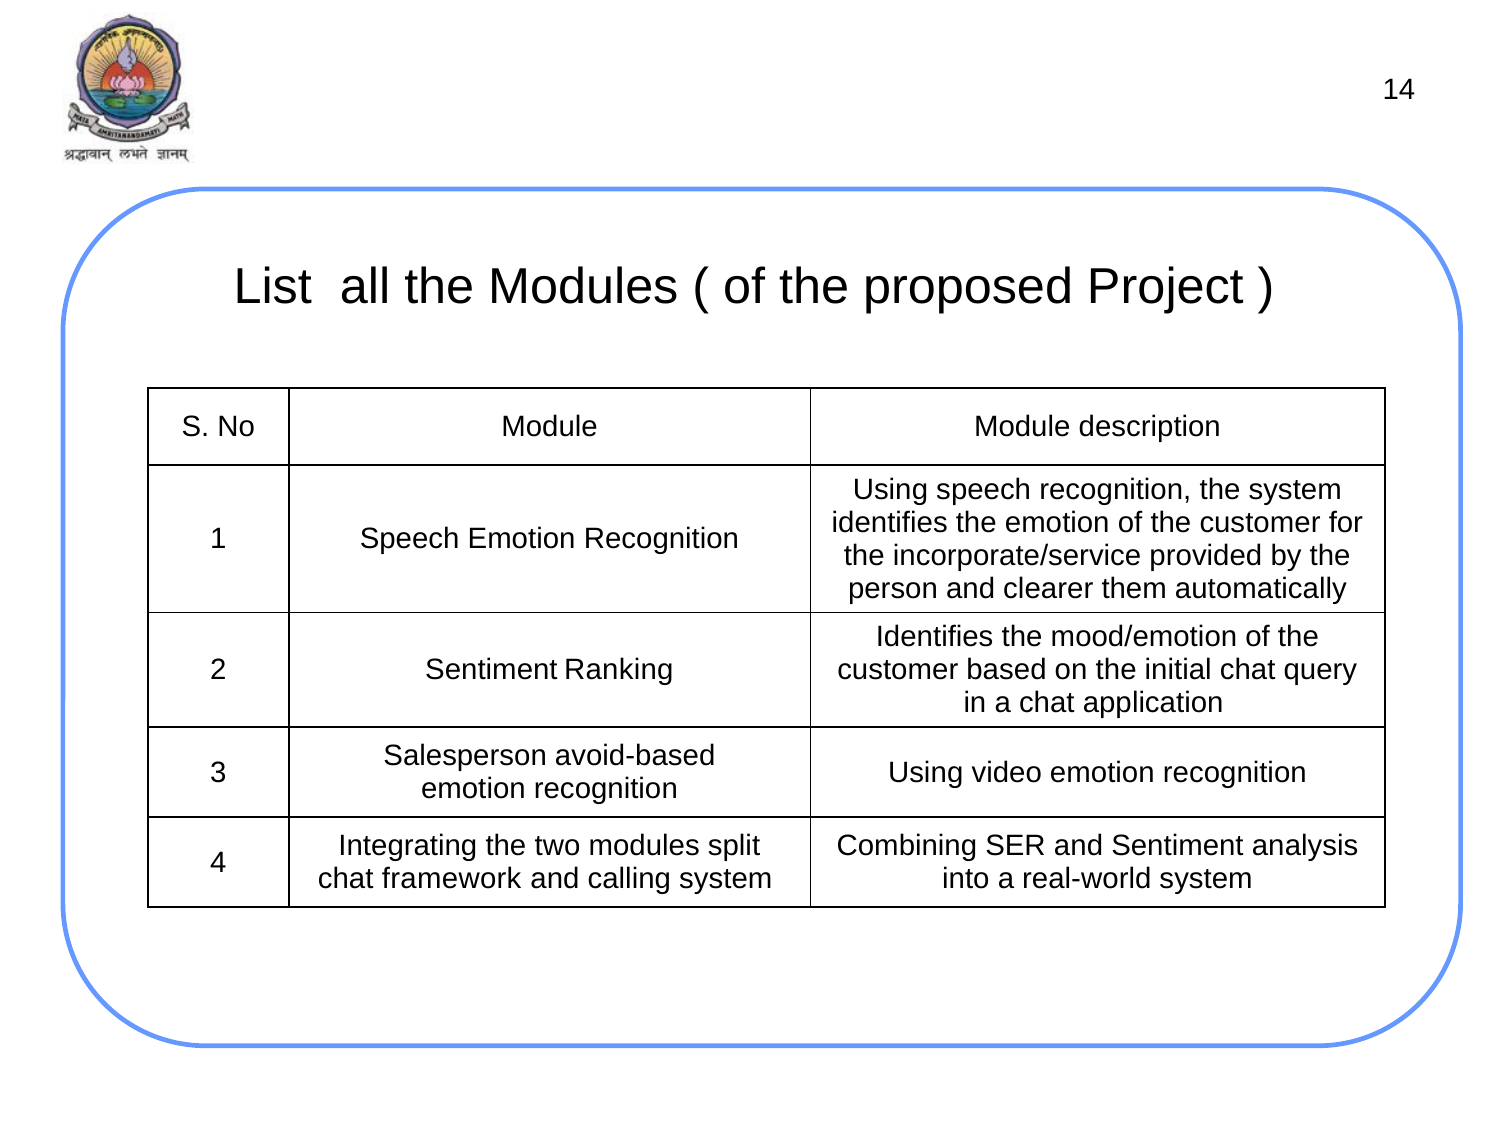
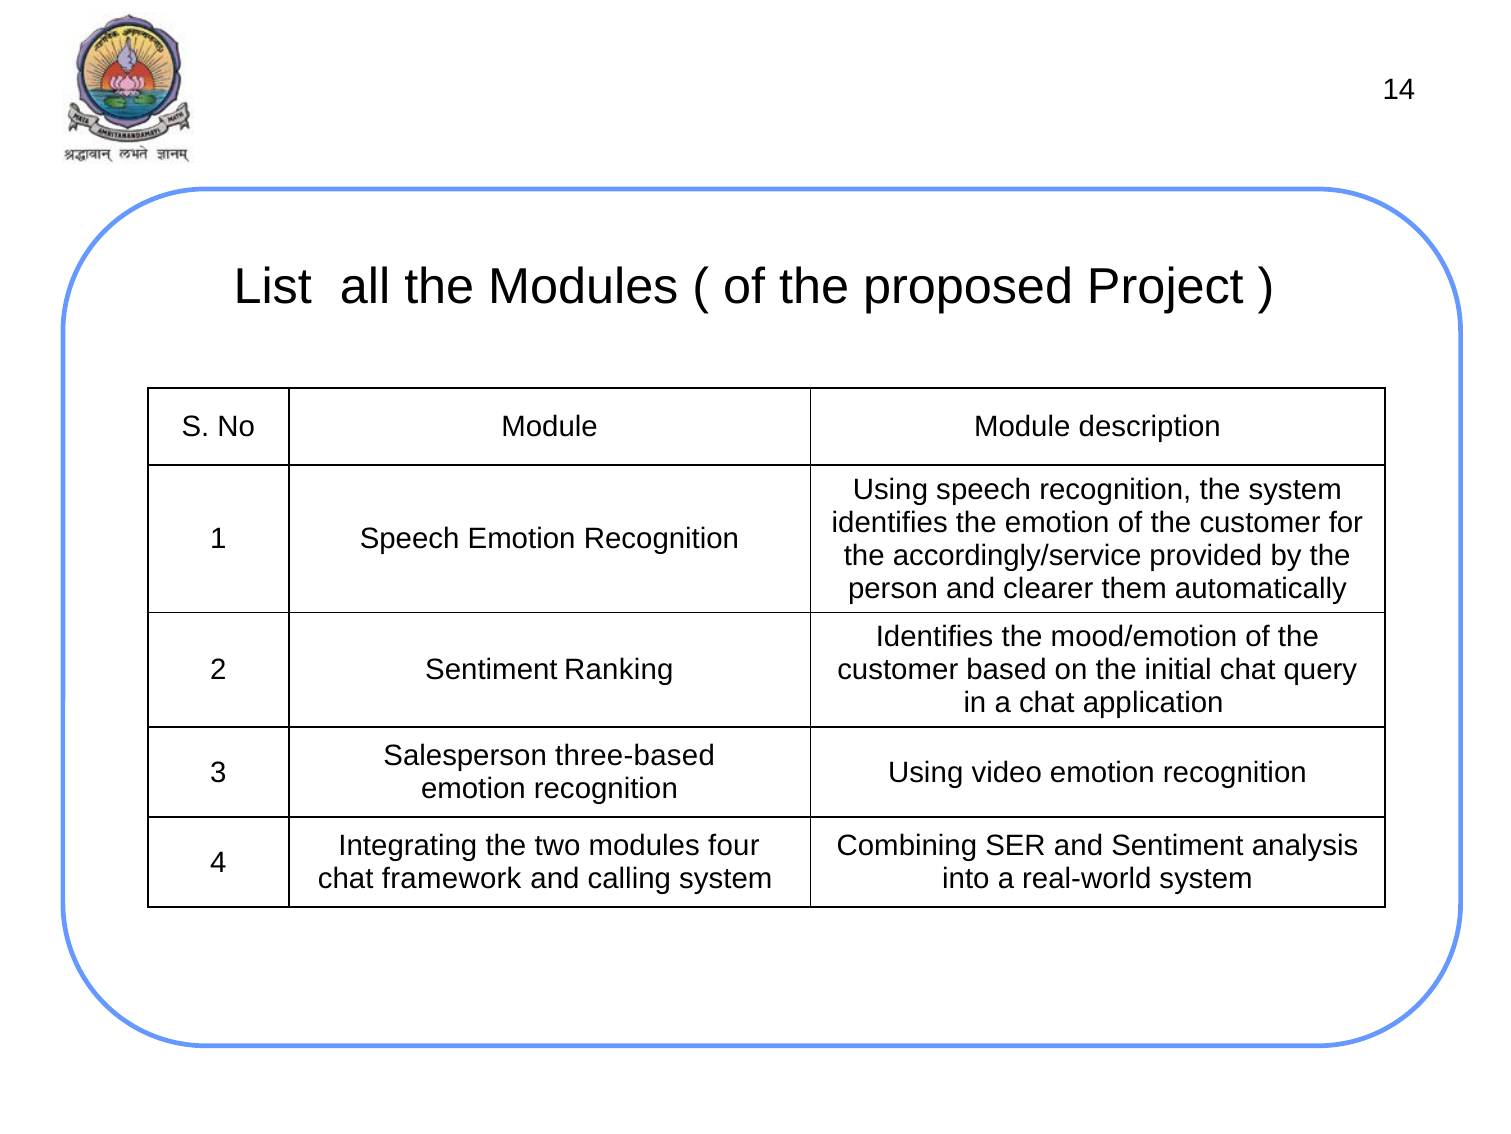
incorporate/service: incorporate/service -> accordingly/service (1017, 555)
avoid-based: avoid-based -> three-based (635, 755)
split: split -> four (734, 846)
